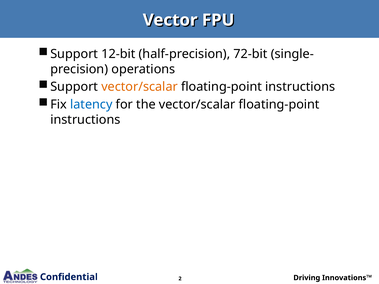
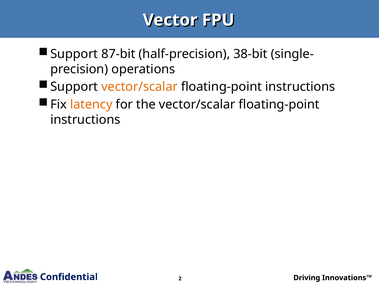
12-bit: 12-bit -> 87-bit (118, 54)
72-bit: 72-bit -> 38-bit (250, 54)
latency colour: blue -> orange (91, 105)
